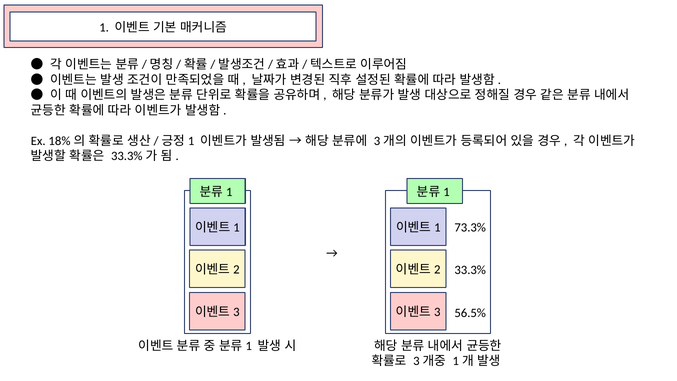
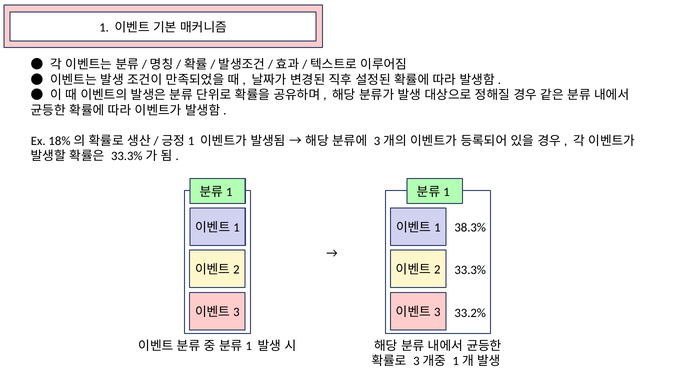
73.3%: 73.3% -> 38.3% (470, 227)
56.5%: 56.5% -> 33.2% (470, 313)
